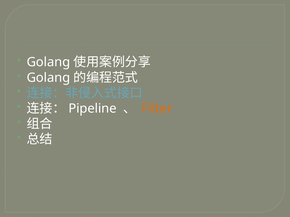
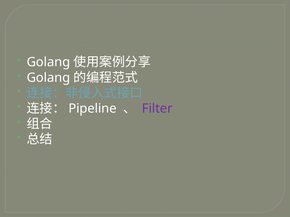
Filter colour: orange -> purple (157, 109)
